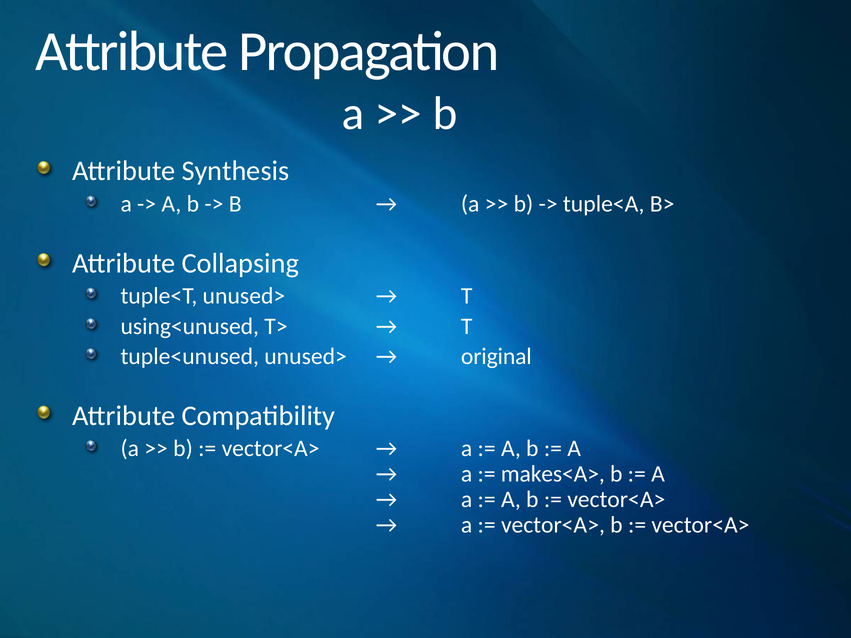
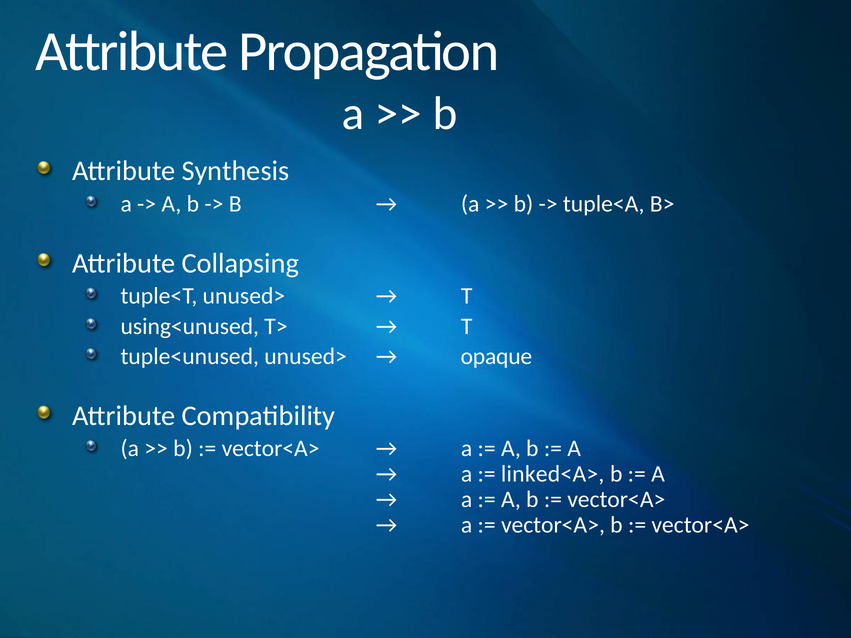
original: original -> opaque (496, 357)
makes<A>: makes<A> -> linked<A> (553, 474)
